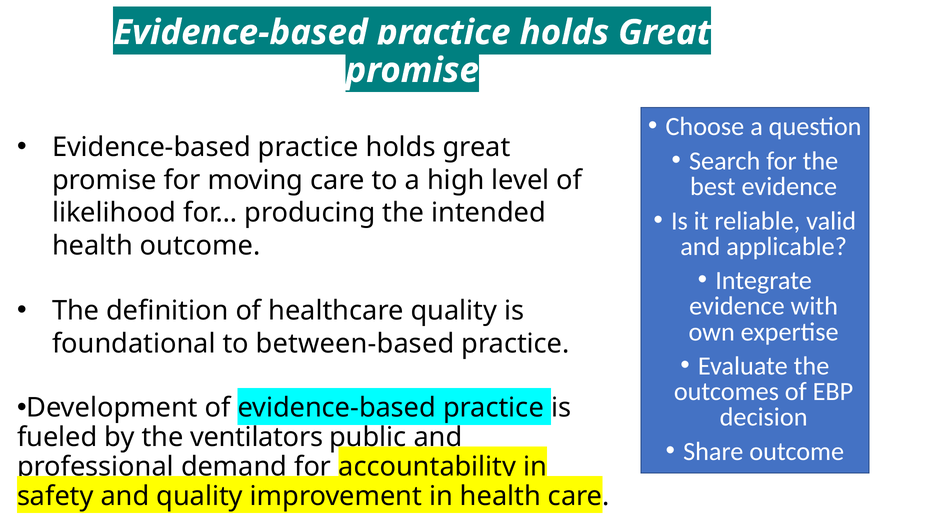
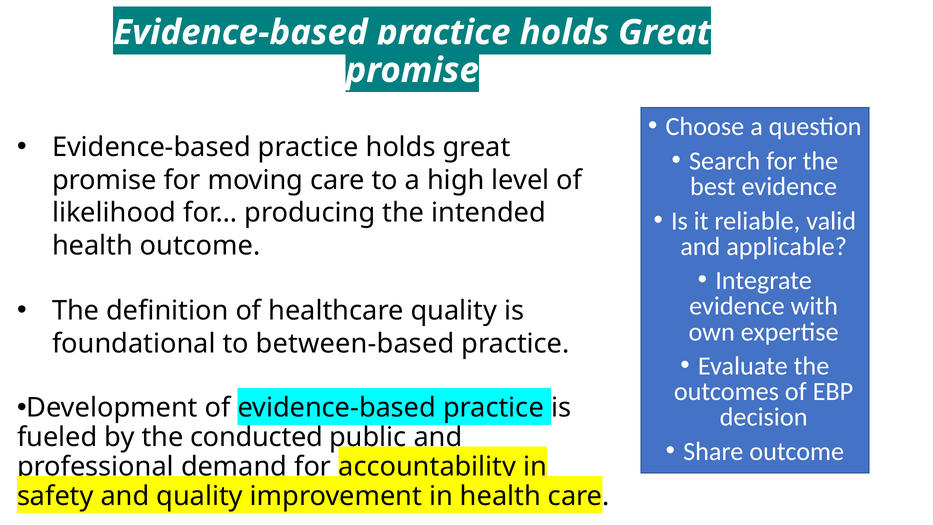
ventilators: ventilators -> conducted (257, 437)
